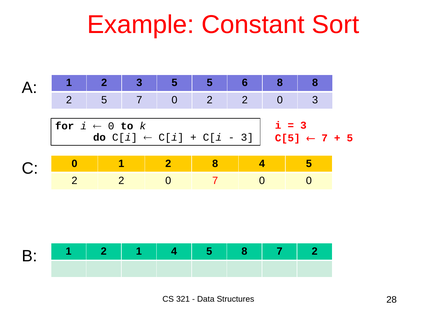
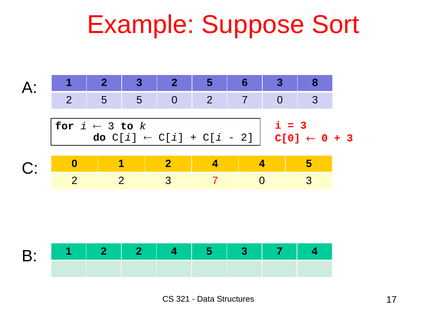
Constant: Constant -> Suppose (253, 25)
3 5: 5 -> 2 (174, 83)
6 8: 8 -> 3 (280, 83)
5 7: 7 -> 5 (139, 100)
0 2 2: 2 -> 7 (245, 100)
0: 0 -> 3 (111, 126)
3: 3 -> 2 (247, 138)
C[5: C[5 -> C[0 (288, 138)
7: 7 -> 0 (325, 138)
5: 5 -> 3 (350, 138)
1 2 8: 8 -> 4 (215, 164)
0: 0 -> 3 (168, 181)
0: 0 -> 3 (309, 181)
1 2 1: 1 -> 2 (139, 252)
5 8: 8 -> 3 (244, 252)
7 2: 2 -> 4 (315, 252)
28: 28 -> 17 (392, 300)
